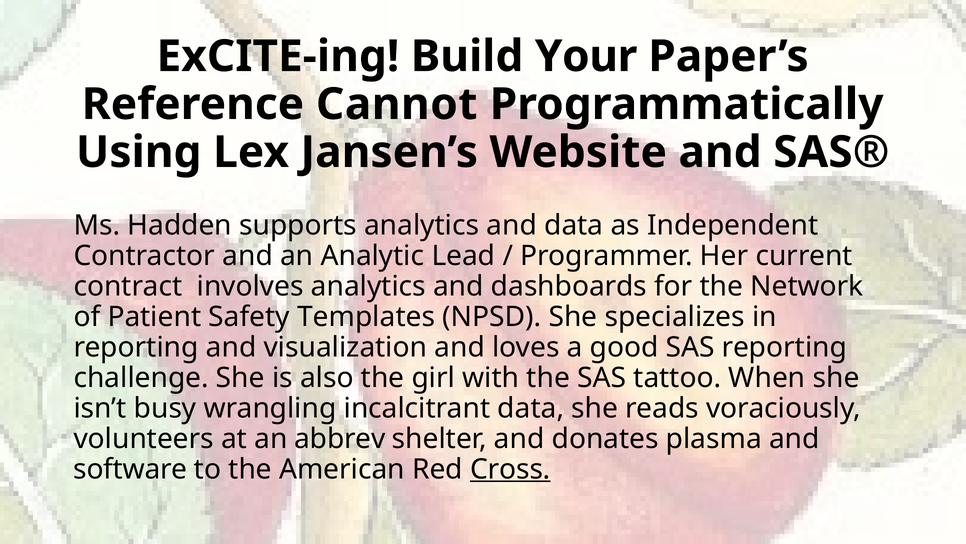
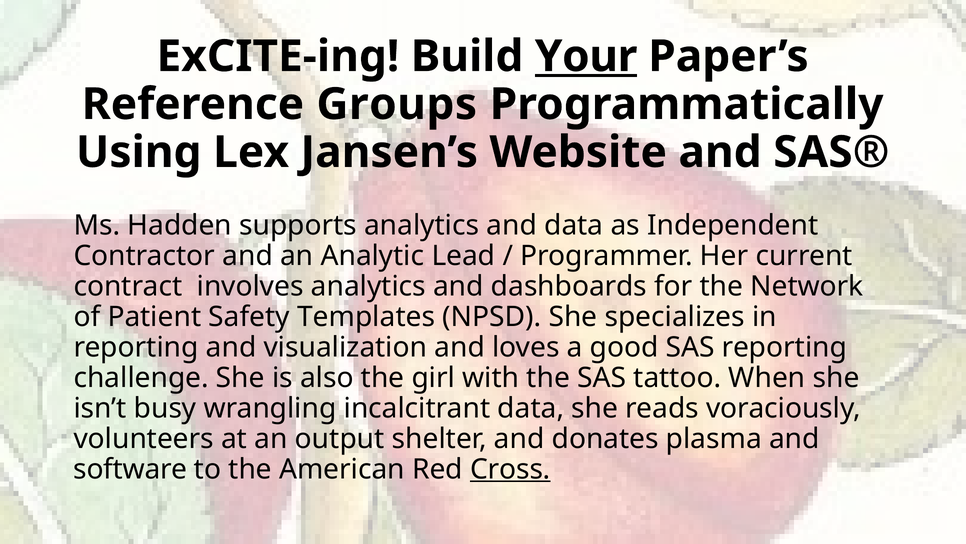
Your underline: none -> present (586, 56)
Cannot: Cannot -> Groups (397, 104)
abbrev: abbrev -> output (340, 438)
